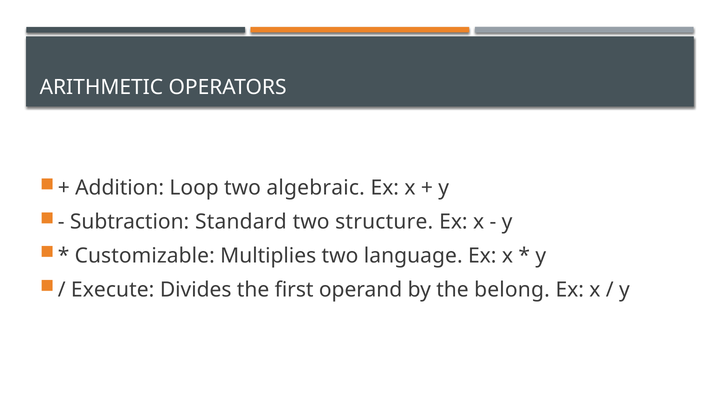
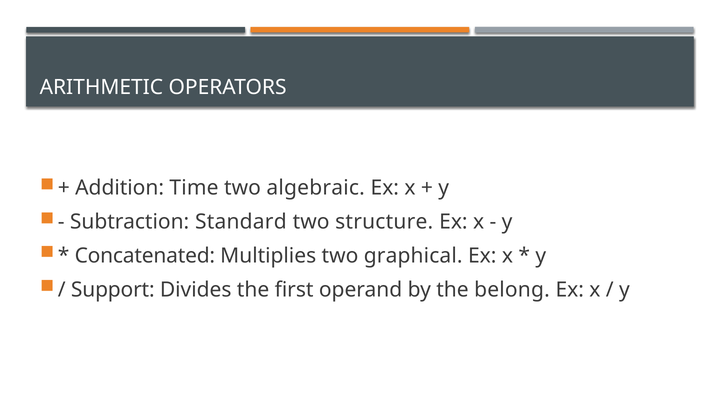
Loop: Loop -> Time (194, 188)
Customizable: Customizable -> Concatenated (145, 256)
language: language -> graphical (413, 256)
Execute: Execute -> Support (113, 290)
